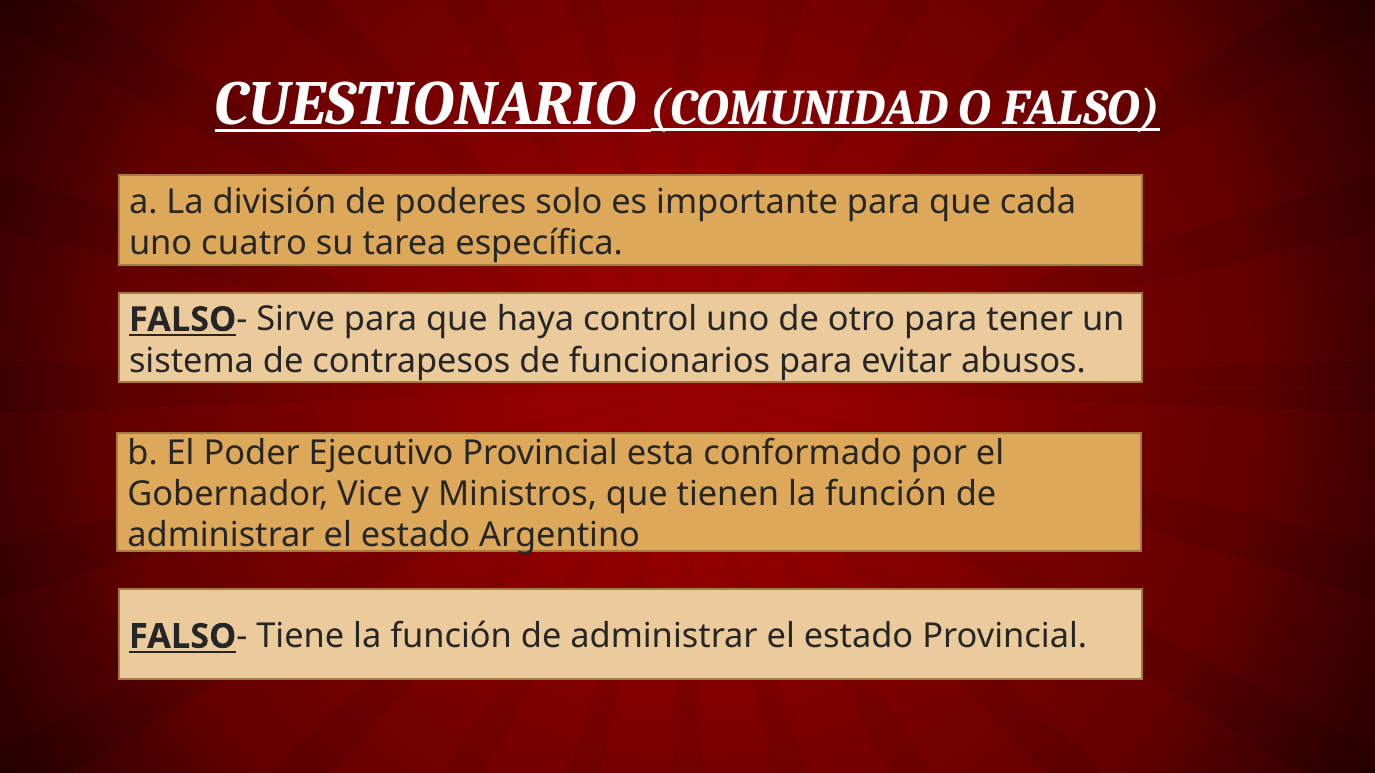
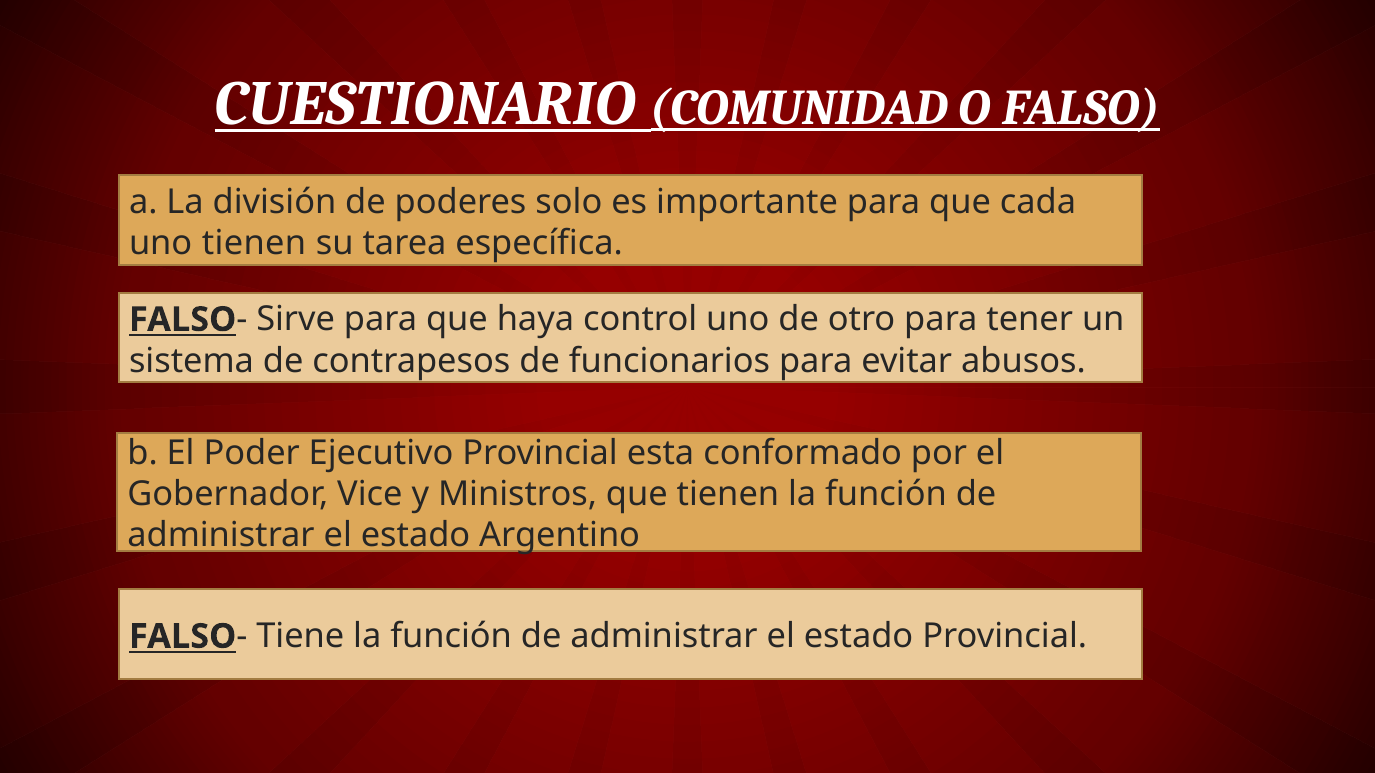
uno cuatro: cuatro -> tienen (254, 243)
